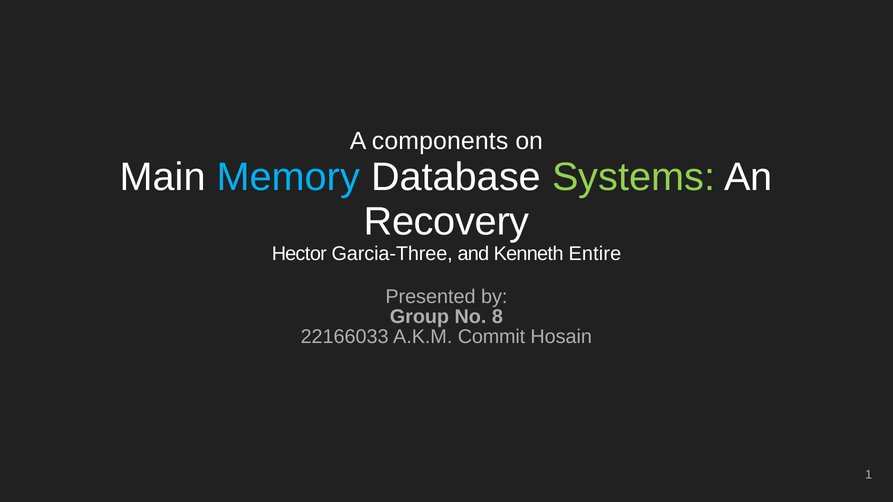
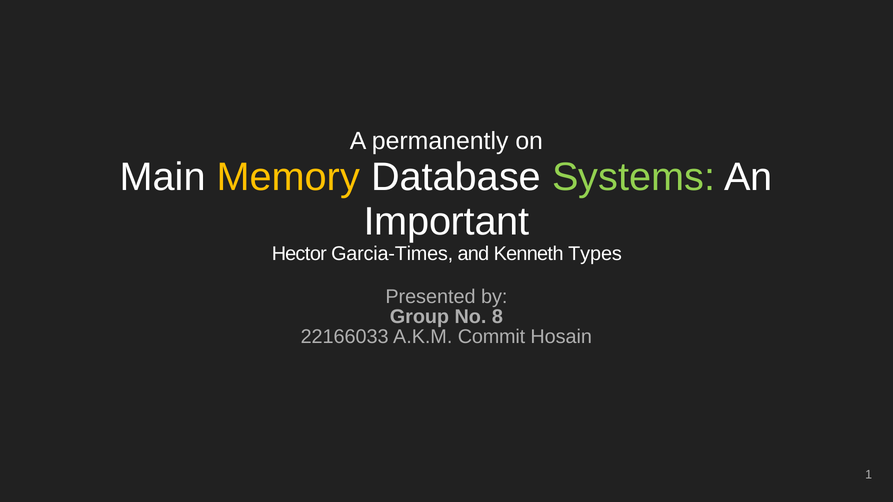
components: components -> permanently (440, 141)
Memory colour: light blue -> yellow (288, 177)
Recovery: Recovery -> Important (447, 222)
Garcia-Three: Garcia-Three -> Garcia-Times (392, 254)
Entire: Entire -> Types (595, 254)
